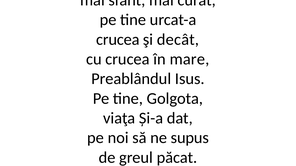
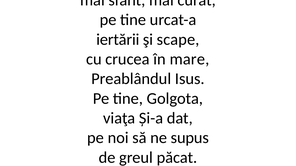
crucea: crucea -> iertării (118, 40)
şi decât: decât -> scape (178, 40)
